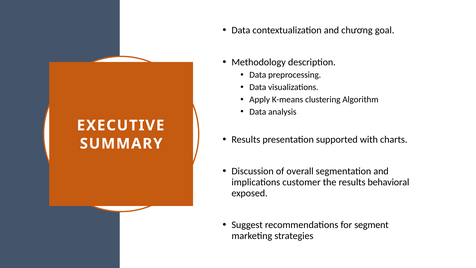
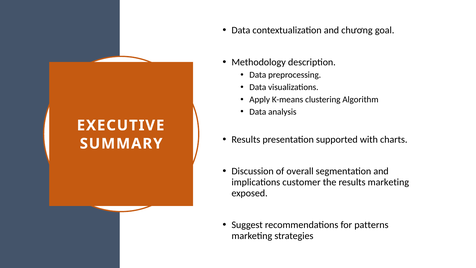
results behavioral: behavioral -> marketing (388, 182)
segment: segment -> patterns (371, 225)
